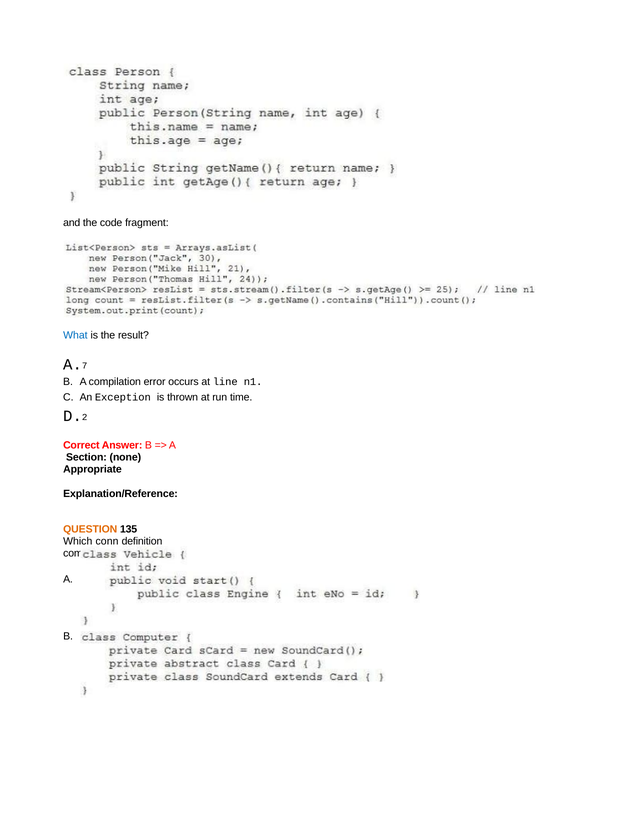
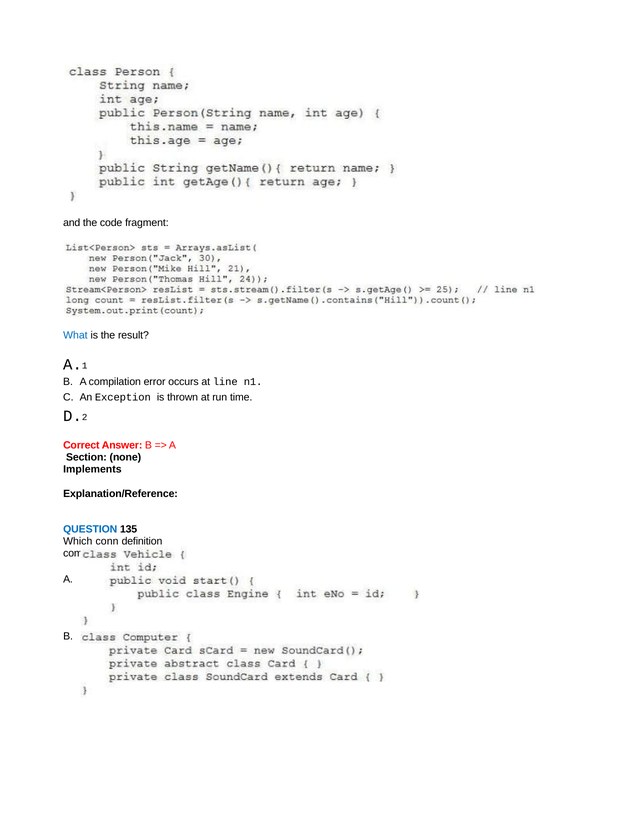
7: 7 -> 1 (85, 366)
Appropriate: Appropriate -> Implements (92, 469)
QUESTION colour: orange -> blue (90, 529)
